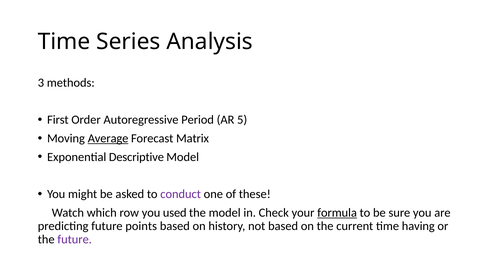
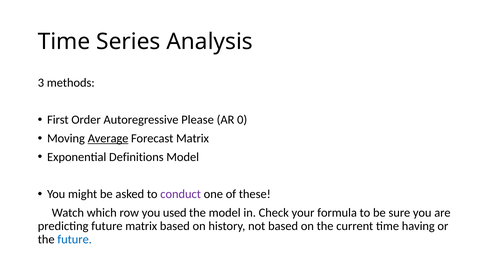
Period: Period -> Please (198, 120)
5: 5 -> 0 (242, 120)
Descriptive: Descriptive -> Definitions (136, 157)
formula underline: present -> none (337, 213)
future points: points -> matrix (141, 226)
future colour: purple -> blue (75, 239)
